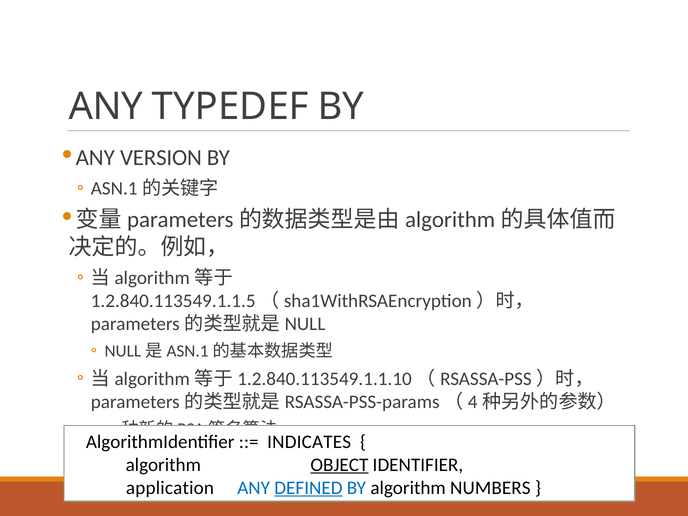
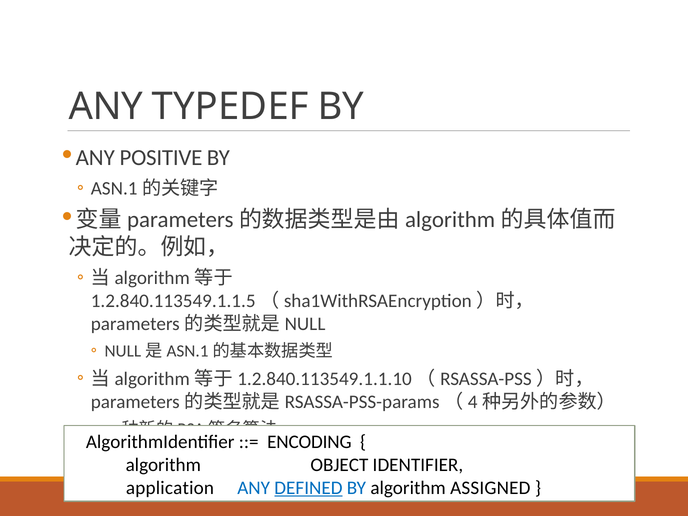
VERSION: VERSION -> POSITIVE (161, 158)
INDICATES: INDICATES -> ENCODING (309, 442)
OBJECT underline: present -> none (339, 465)
NUMBERS: NUMBERS -> ASSIGNED (490, 488)
